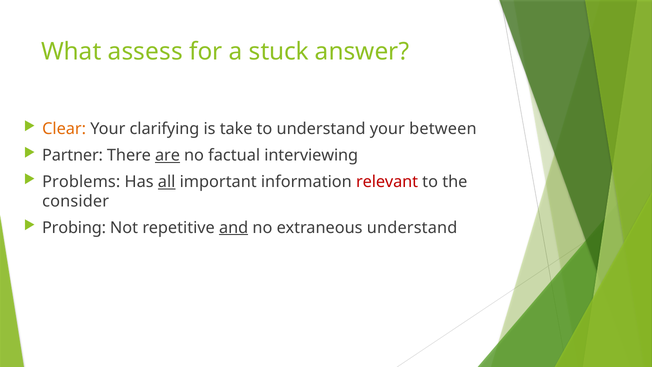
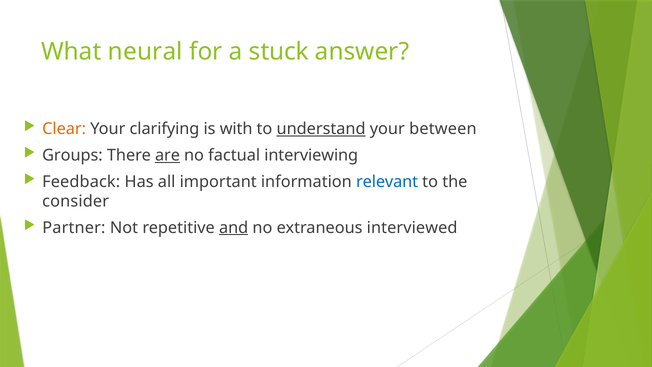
assess: assess -> neural (145, 51)
take: take -> with (236, 129)
understand underline: none -> present (321, 129)
Partner: Partner -> Groups (72, 155)
Problems: Problems -> Feedback (81, 182)
all underline: present -> none (167, 182)
relevant colour: red -> blue (387, 182)
Probing: Probing -> Partner (74, 228)
extraneous understand: understand -> interviewed (412, 228)
